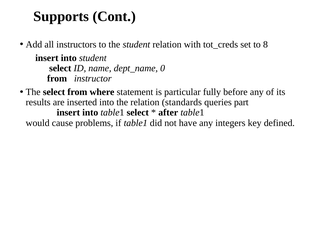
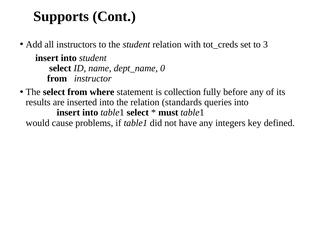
8: 8 -> 3 (265, 44)
particular: particular -> collection (182, 92)
queries part: part -> into (241, 102)
after: after -> must (168, 113)
